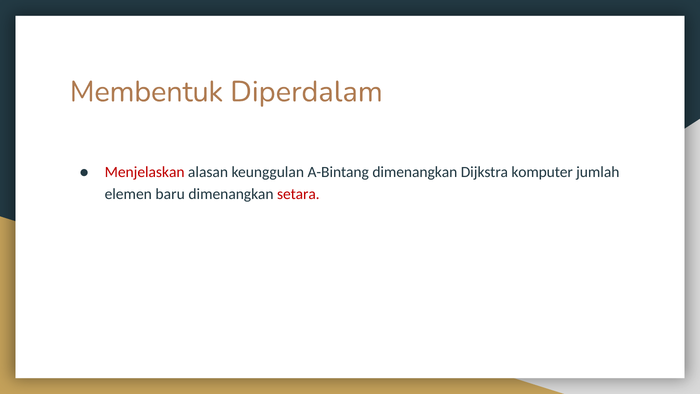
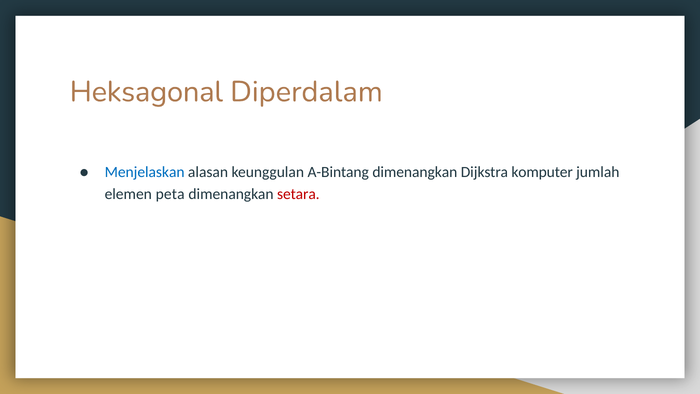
Membentuk: Membentuk -> Heksagonal (146, 92)
Menjelaskan colour: red -> blue (145, 172)
baru: baru -> peta (170, 194)
